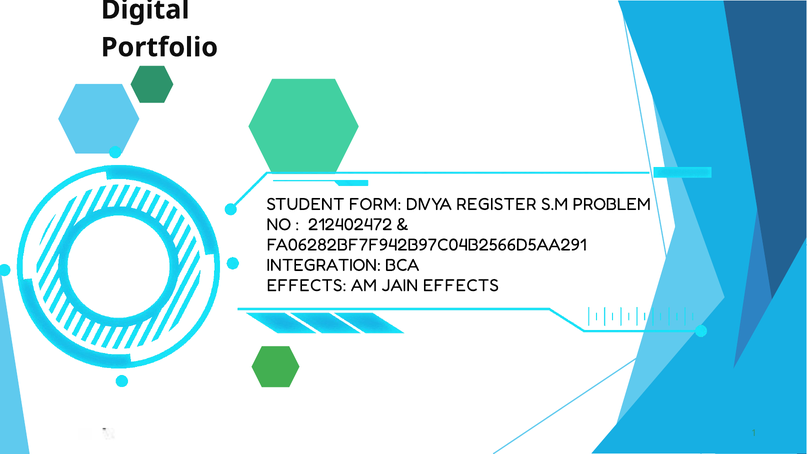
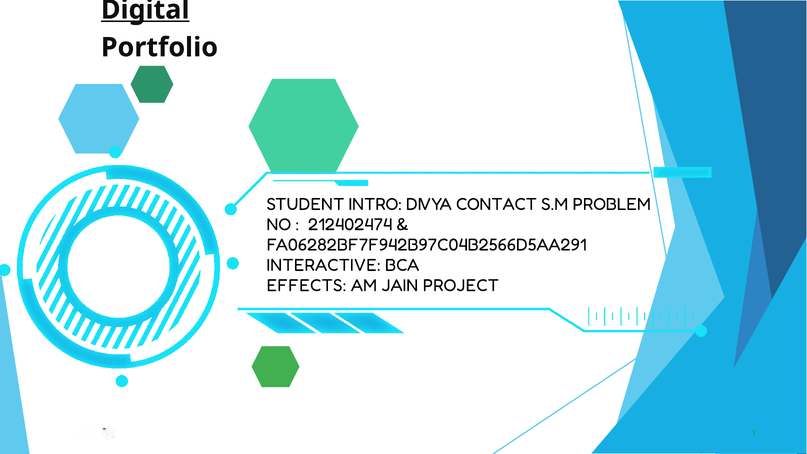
Digital underline: none -> present (145, 10)
FORM: FORM -> INTRO (375, 204)
REGISTER: REGISTER -> CONTACT (496, 204)
212402472: 212402472 -> 212402474 (350, 224)
INTEGRATION: INTEGRATION -> INTERACTIVE (324, 265)
JAIN EFFECTS: EFFECTS -> PROJECT (461, 285)
